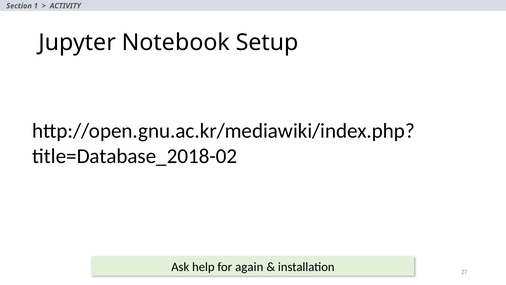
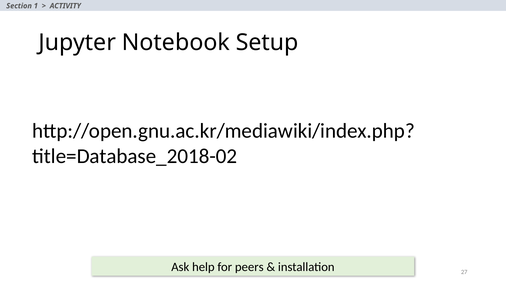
again: again -> peers (249, 267)
